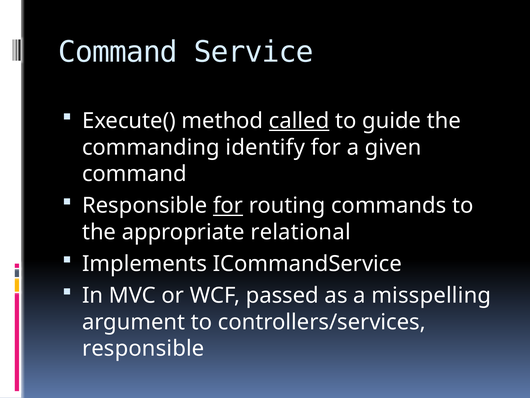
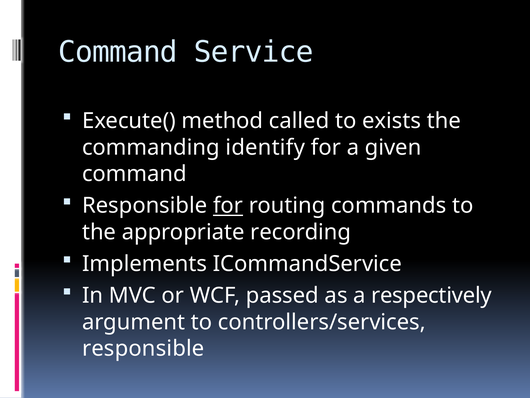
called underline: present -> none (299, 121)
guide: guide -> exists (392, 121)
relational: relational -> recording (301, 232)
misspelling: misspelling -> respectively (431, 295)
